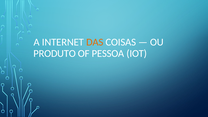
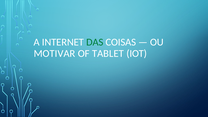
DAS colour: orange -> green (95, 42)
PRODUTO: PRODUTO -> MOTIVAR (54, 53)
PESSOA: PESSOA -> TABLET (108, 53)
